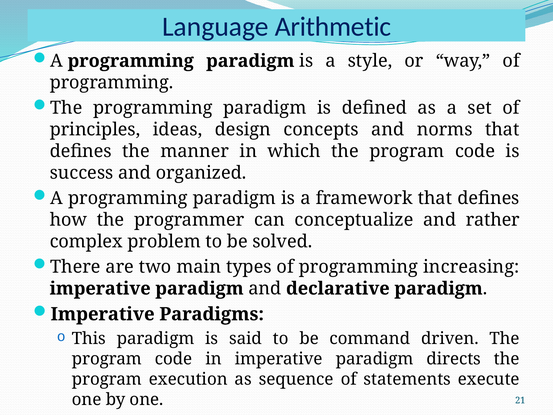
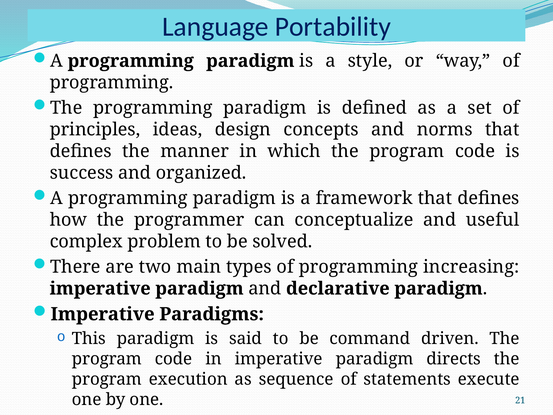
Arithmetic: Arithmetic -> Portability (333, 27)
rather: rather -> useful (493, 220)
